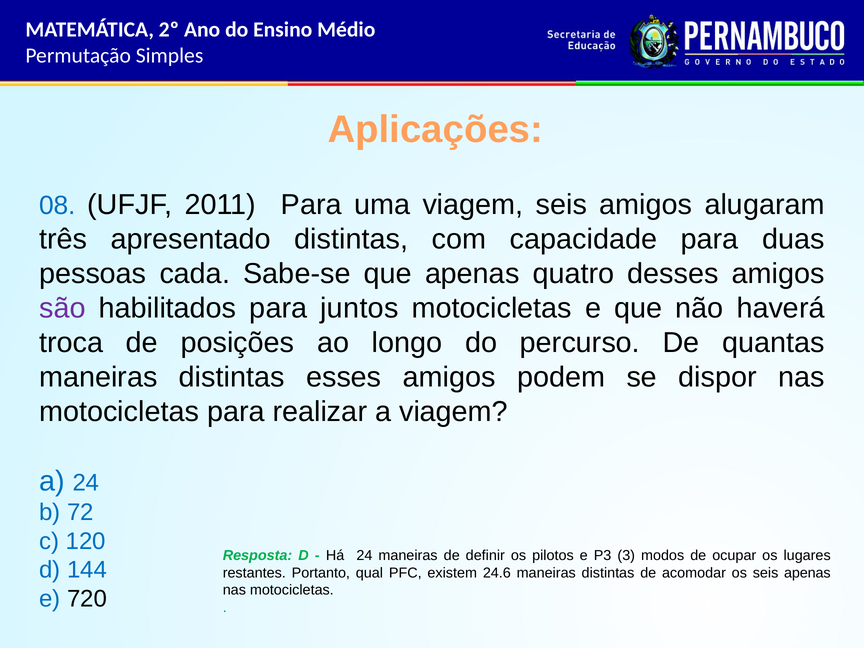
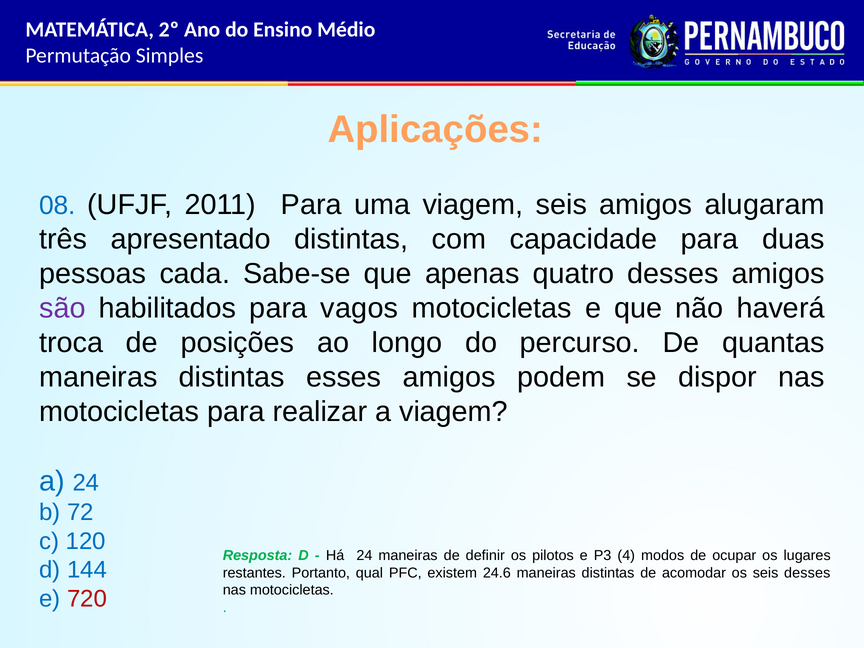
juntos: juntos -> vagos (359, 308)
3: 3 -> 4 (626, 556)
seis apenas: apenas -> desses (807, 573)
720 colour: black -> red (87, 599)
